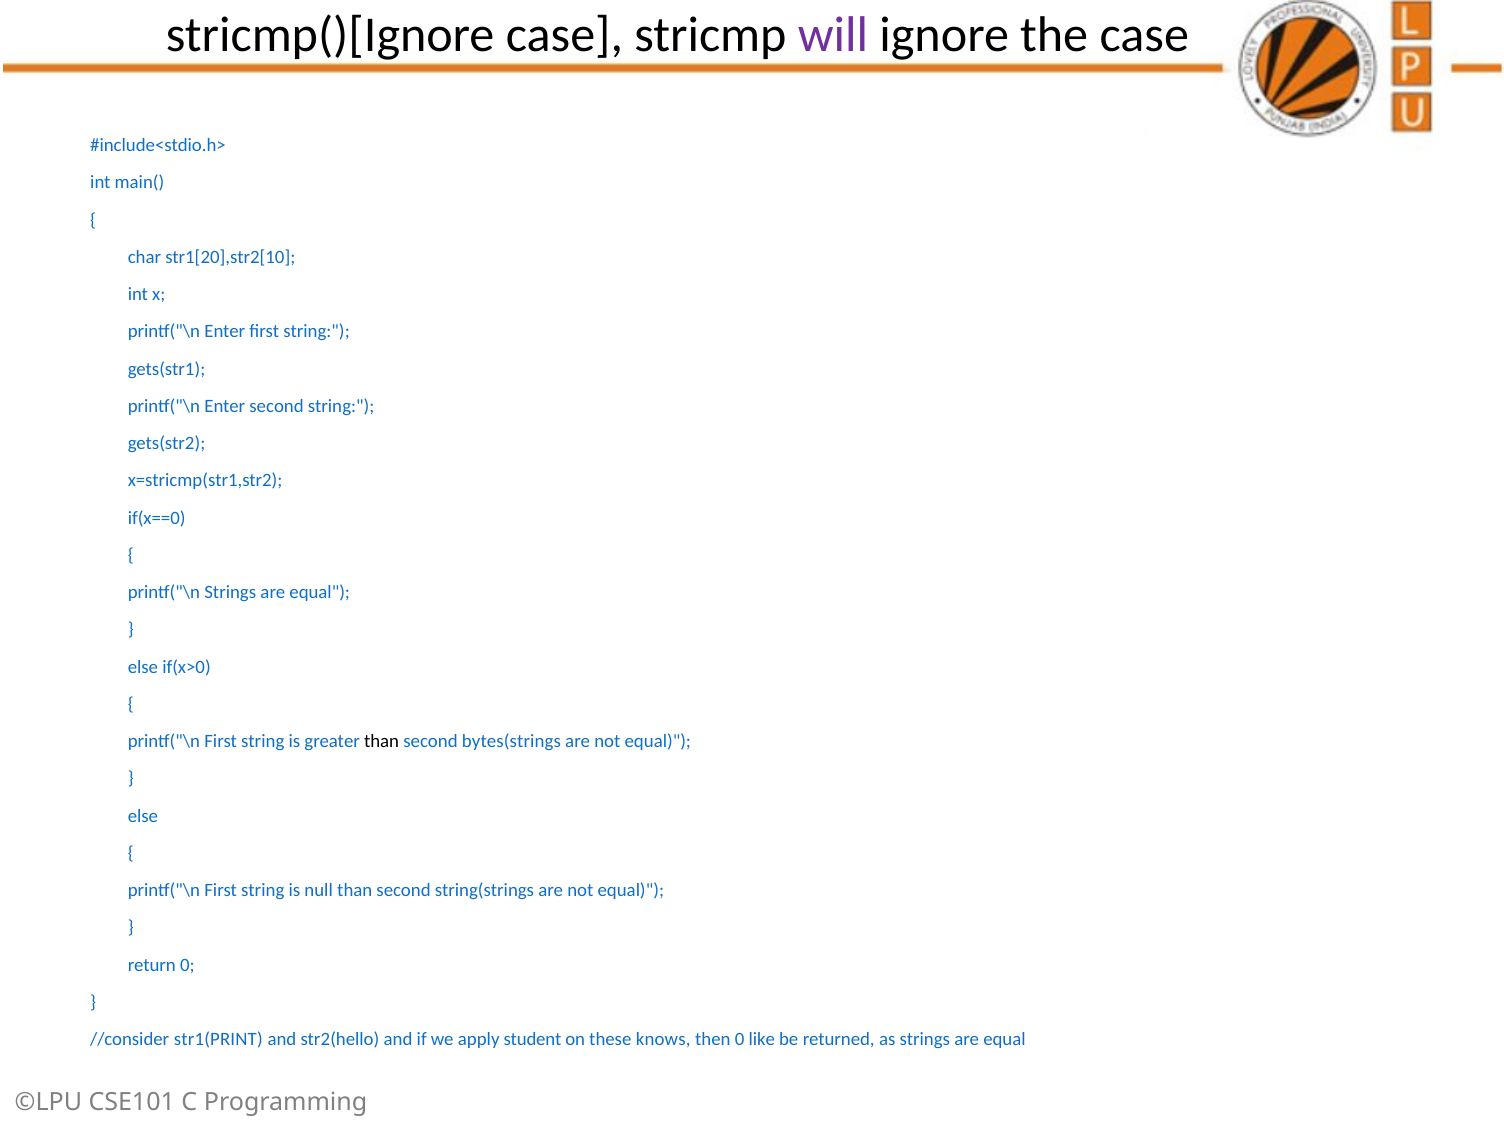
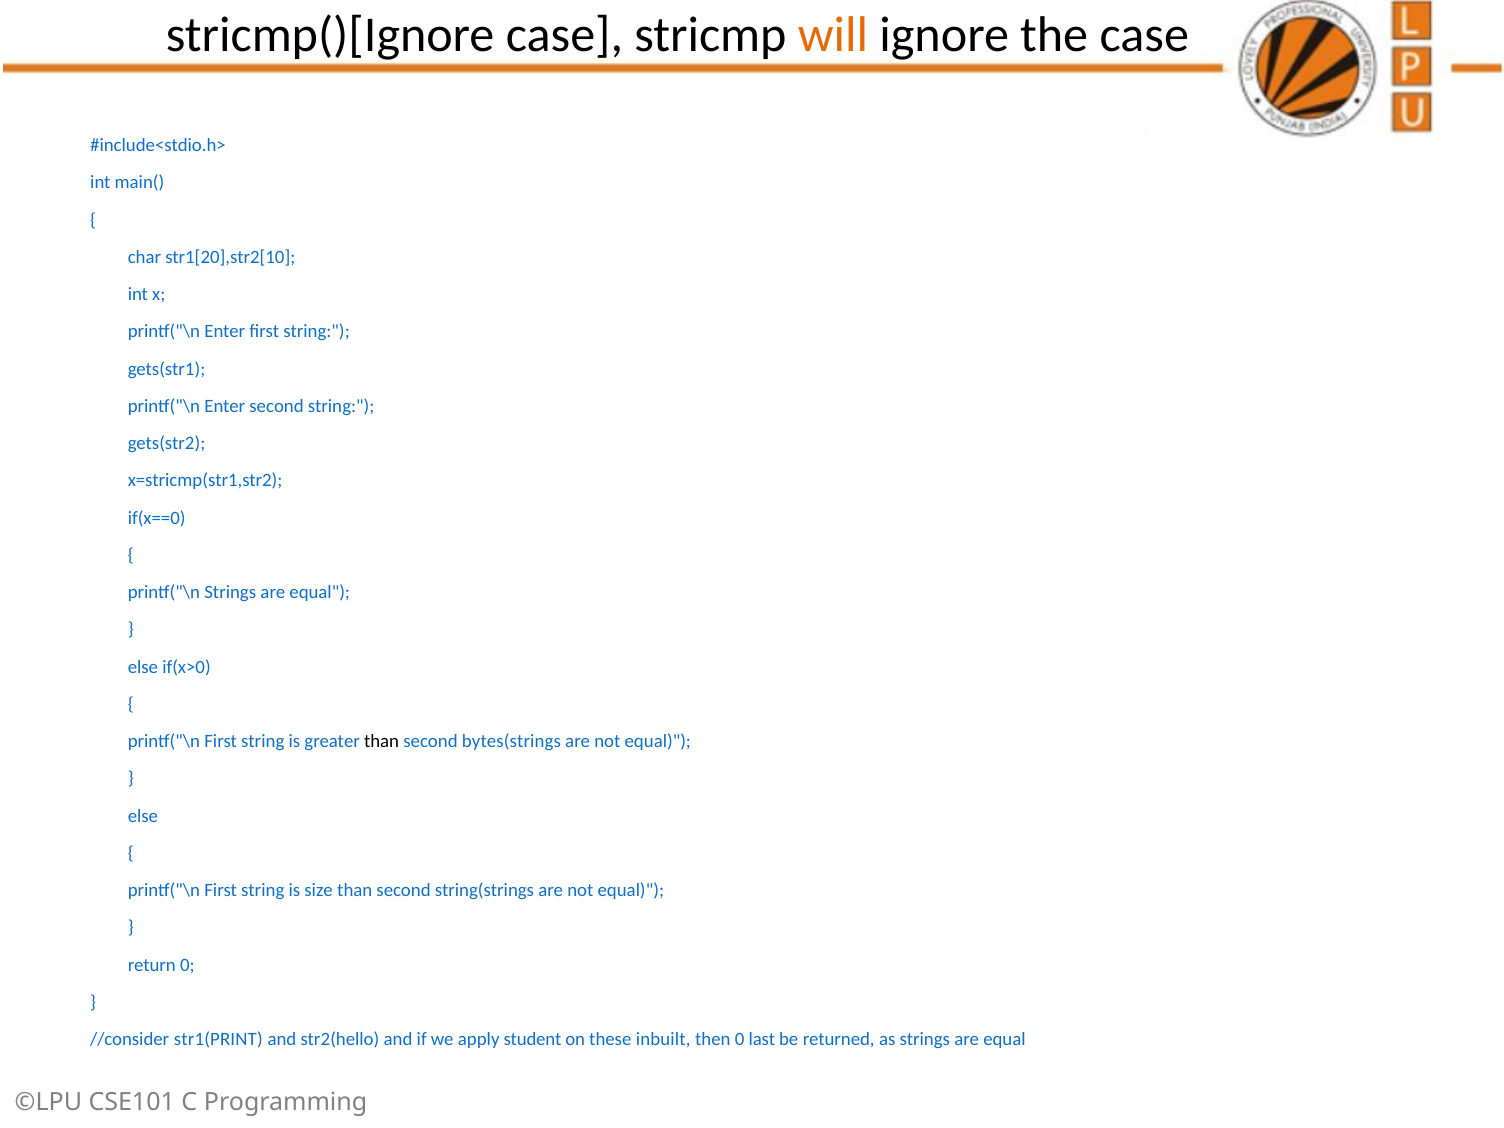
will colour: purple -> orange (833, 35)
null: null -> size (319, 890)
knows: knows -> inbuilt (663, 1039)
like: like -> last (762, 1039)
